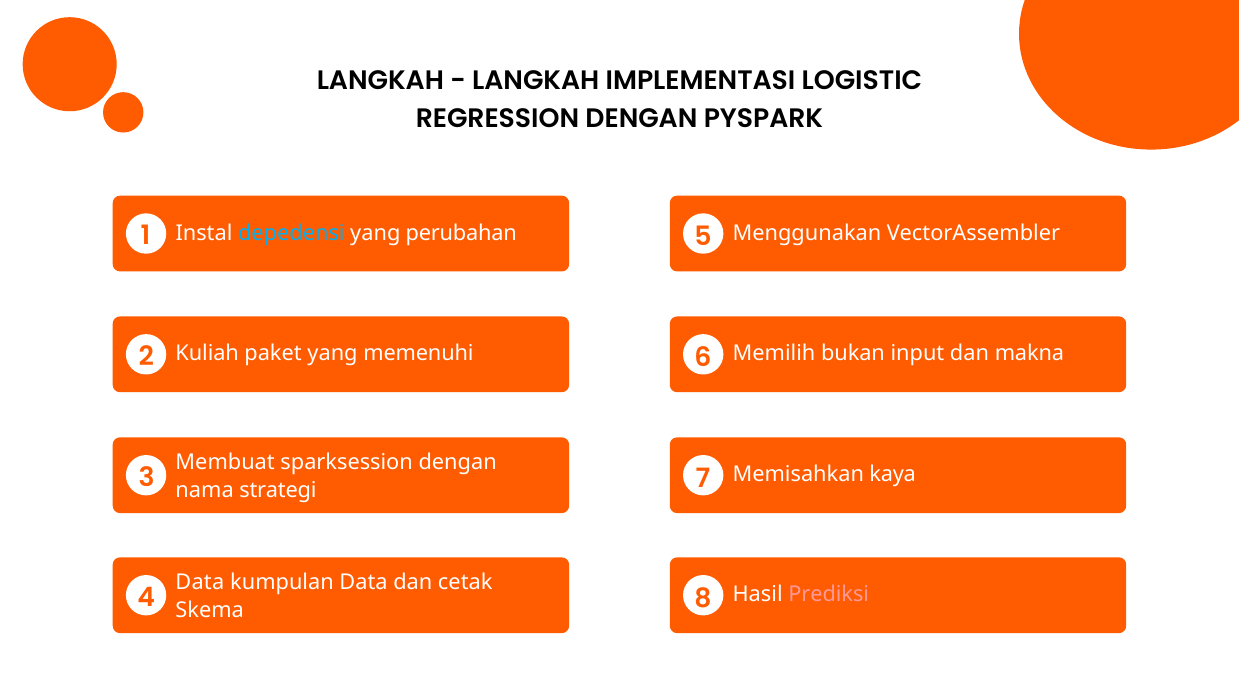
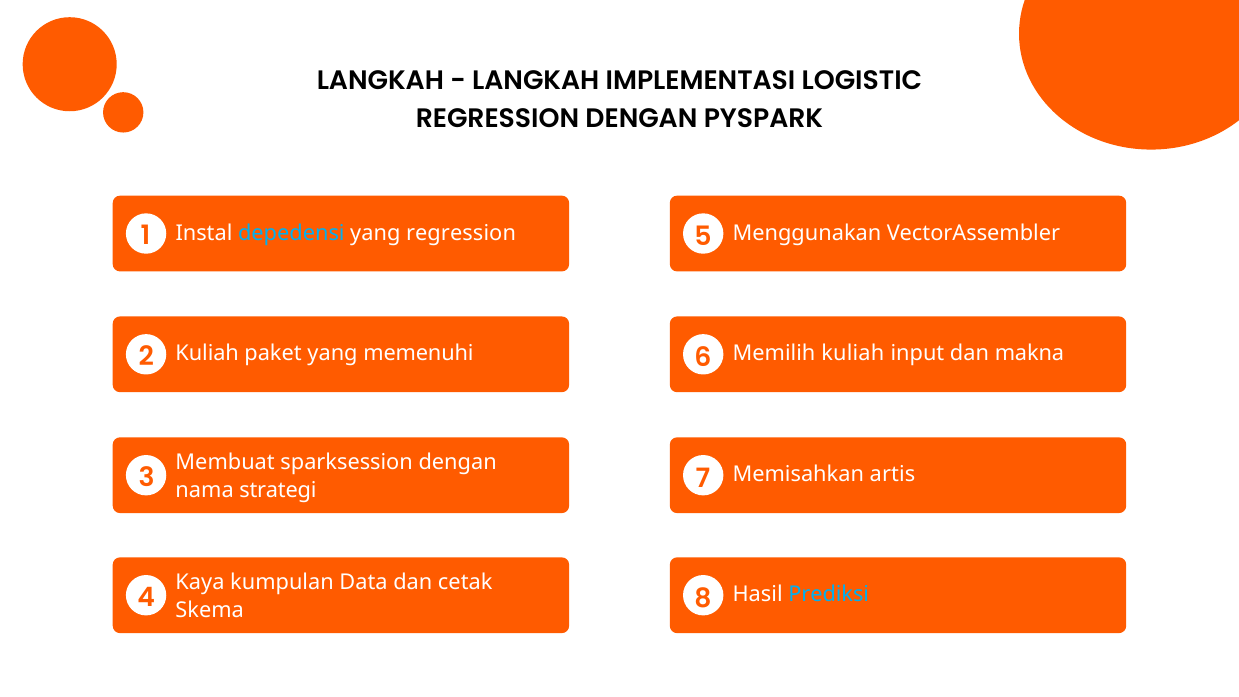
yang perubahan: perubahan -> regression (461, 233)
Memilih bukan: bukan -> kuliah (853, 354)
kaya: kaya -> artis (892, 474)
Data: Data -> Kaya (200, 582)
Prediksi colour: pink -> light blue (829, 595)
